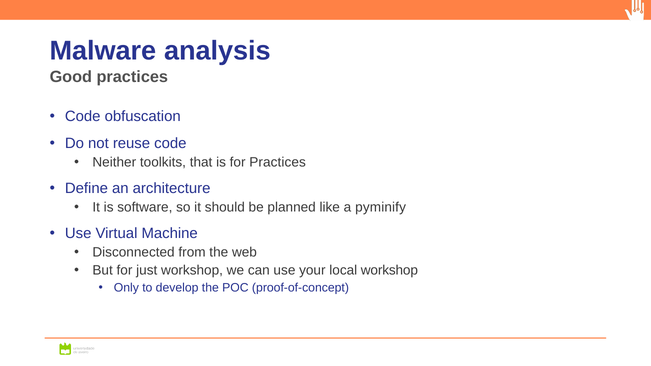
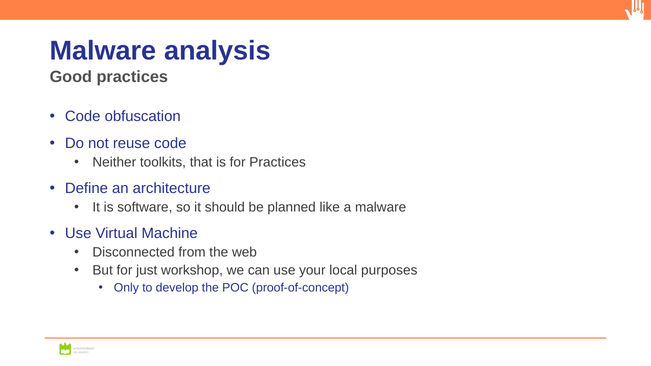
a pyminify: pyminify -> malware (381, 207)
local workshop: workshop -> purposes (389, 270)
